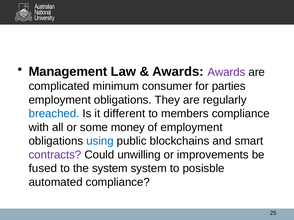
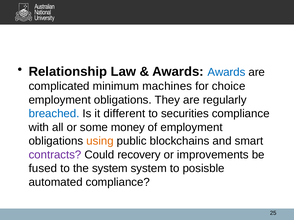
Management: Management -> Relationship (68, 72)
Awards colour: purple -> blue (226, 72)
consumer: consumer -> machines (167, 86)
parties: parties -> choice (229, 86)
members: members -> securities (185, 114)
using colour: blue -> orange (100, 141)
unwilling: unwilling -> recovery (139, 155)
